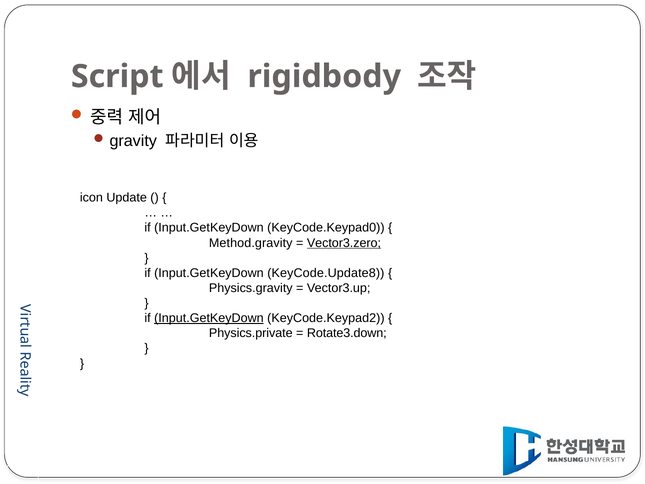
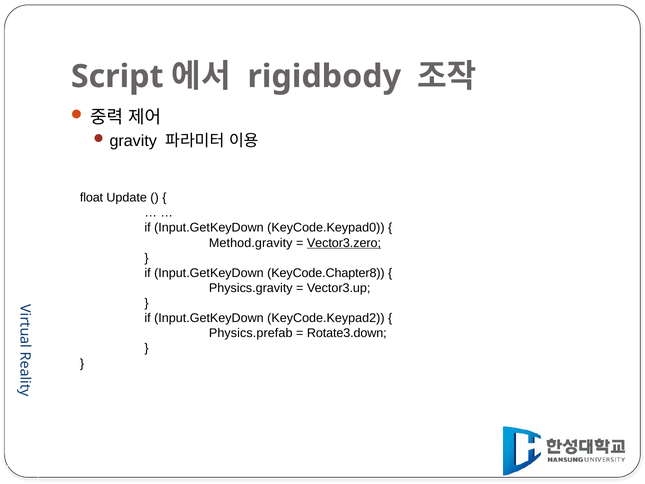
icon: icon -> float (91, 198)
KeyCode.Update8: KeyCode.Update8 -> KeyCode.Chapter8 (326, 273)
Input.GetKeyDown underline: present -> none (209, 318)
Physics.private: Physics.private -> Physics.prefab (251, 333)
